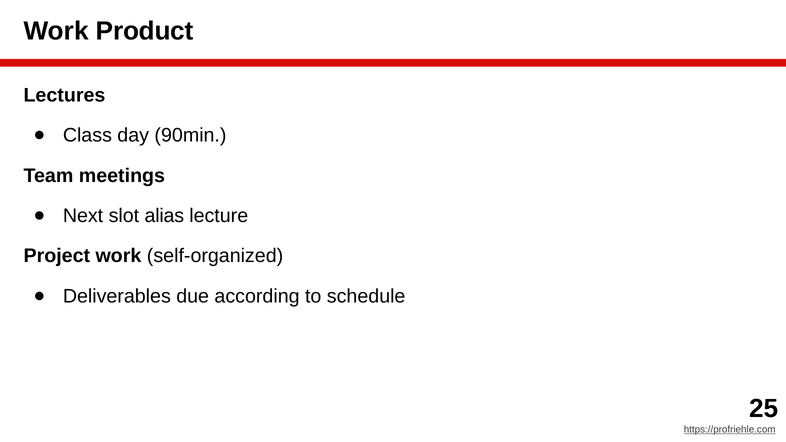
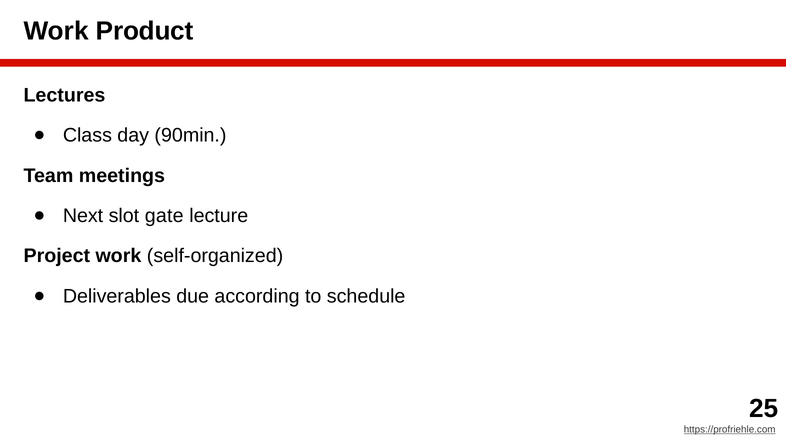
alias: alias -> gate (164, 216)
